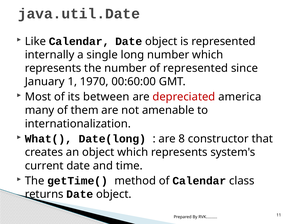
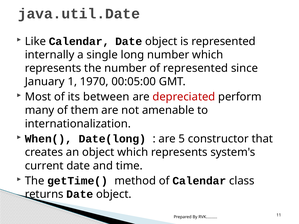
00:60:00: 00:60:00 -> 00:05:00 (134, 82)
america: america -> perform (240, 97)
What(: What( -> When( (48, 139)
8: 8 -> 5 (182, 139)
